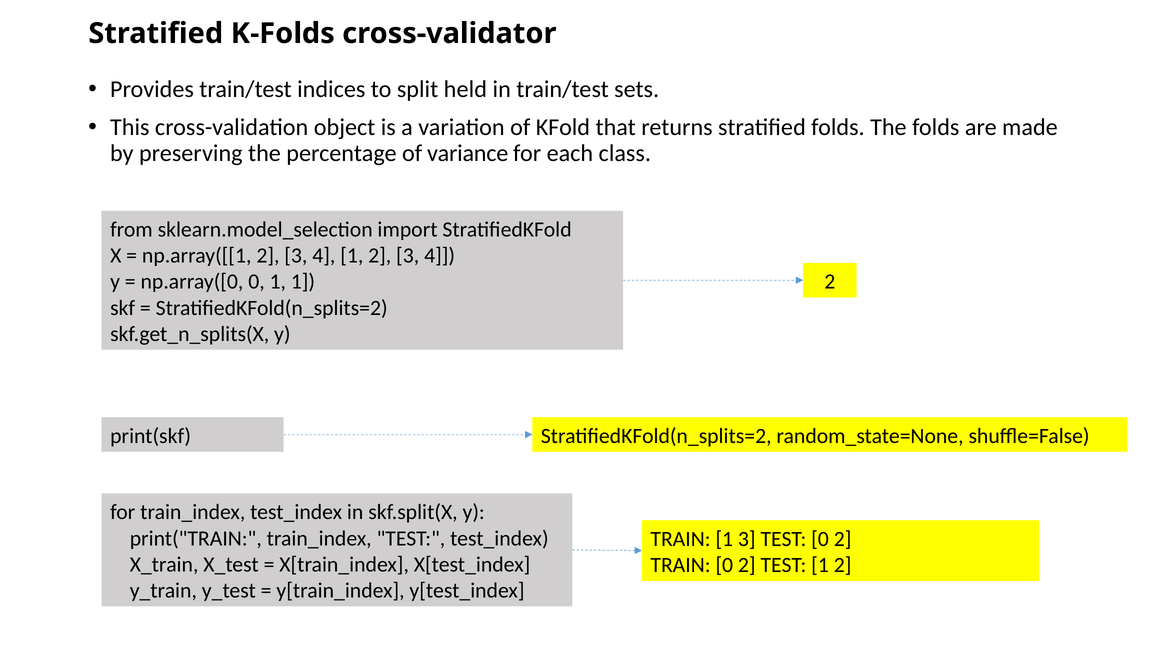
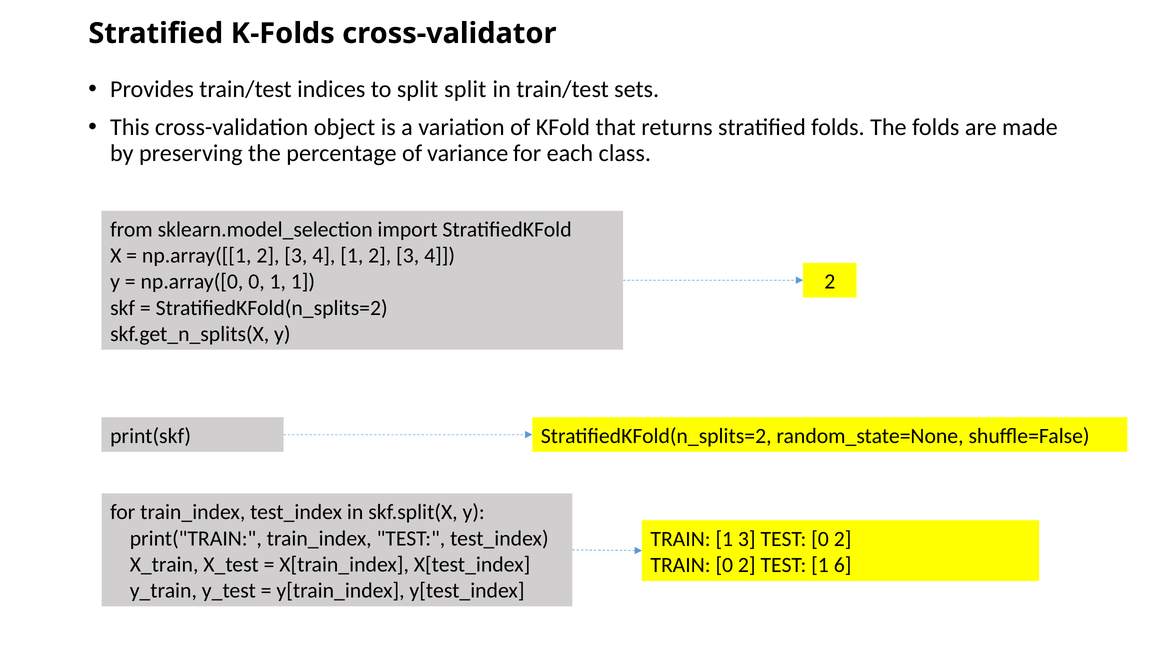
split held: held -> split (465, 89)
TEST 1 2: 2 -> 6 (843, 565)
